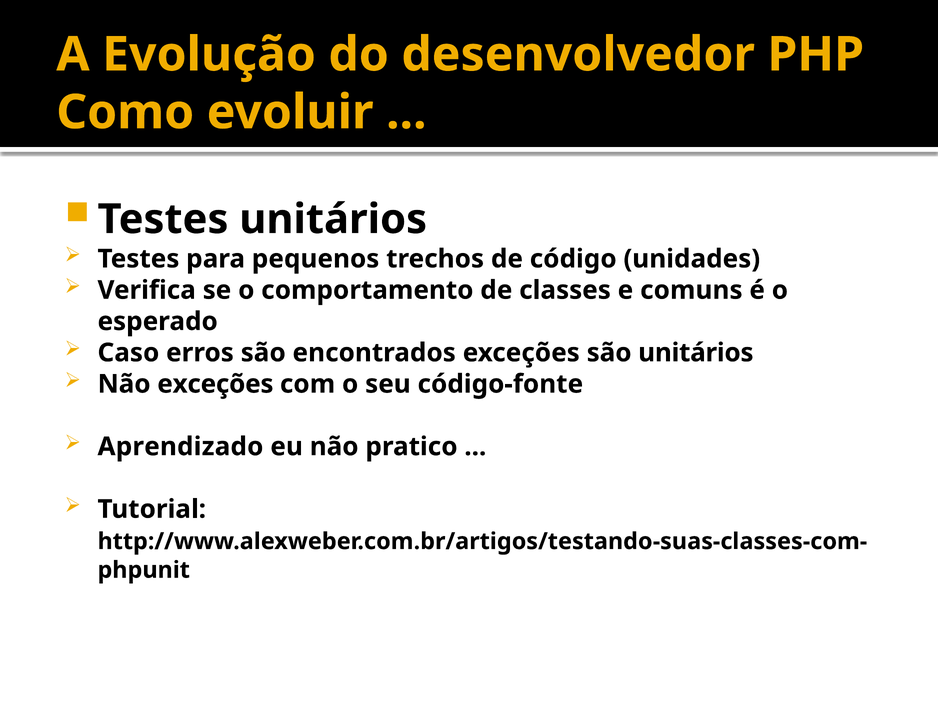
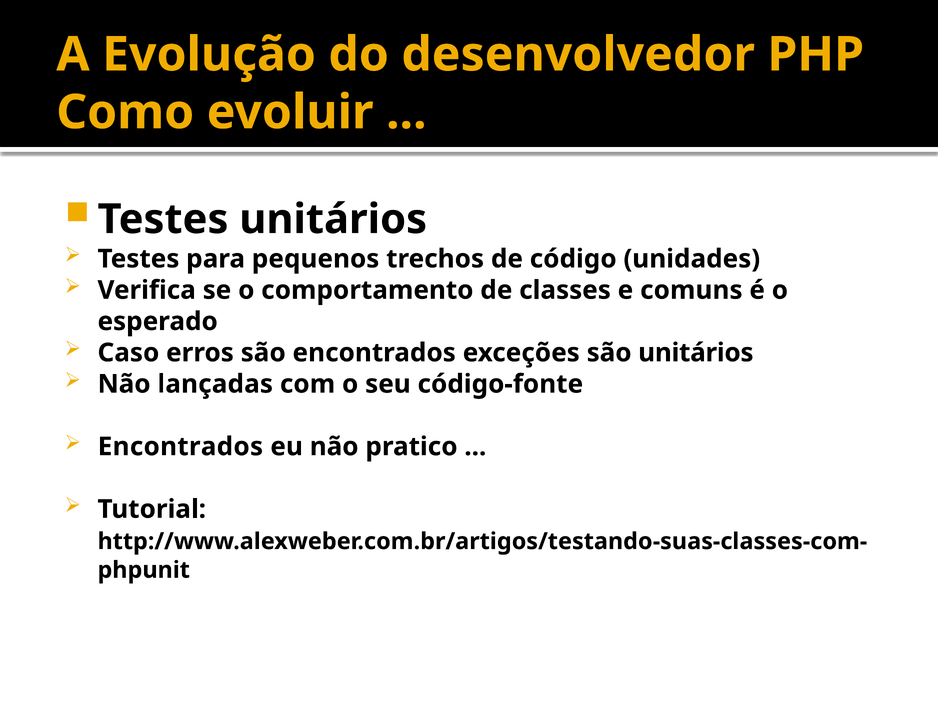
Não exceções: exceções -> lançadas (215, 384)
Aprendizado: Aprendizado -> Encontrados (180, 447)
